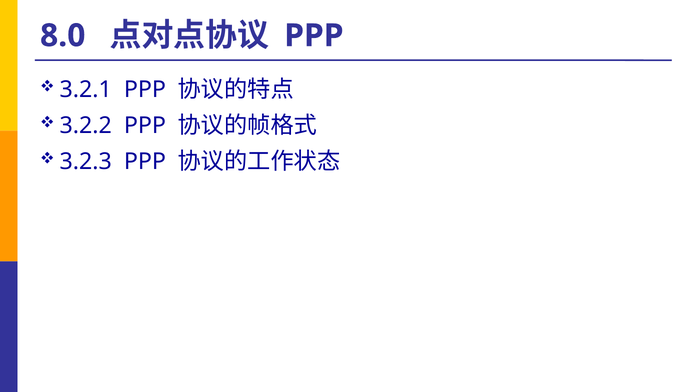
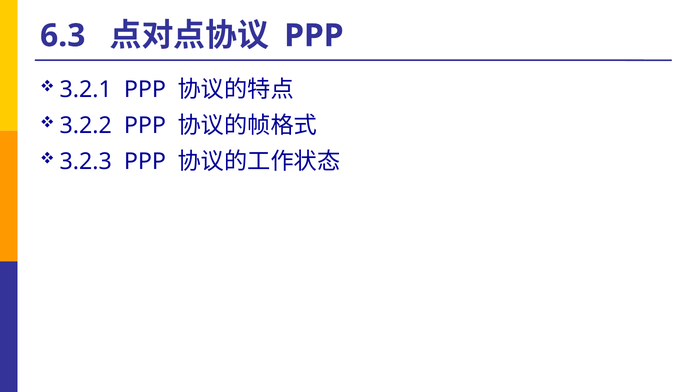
8.0: 8.0 -> 6.3 (63, 36)
